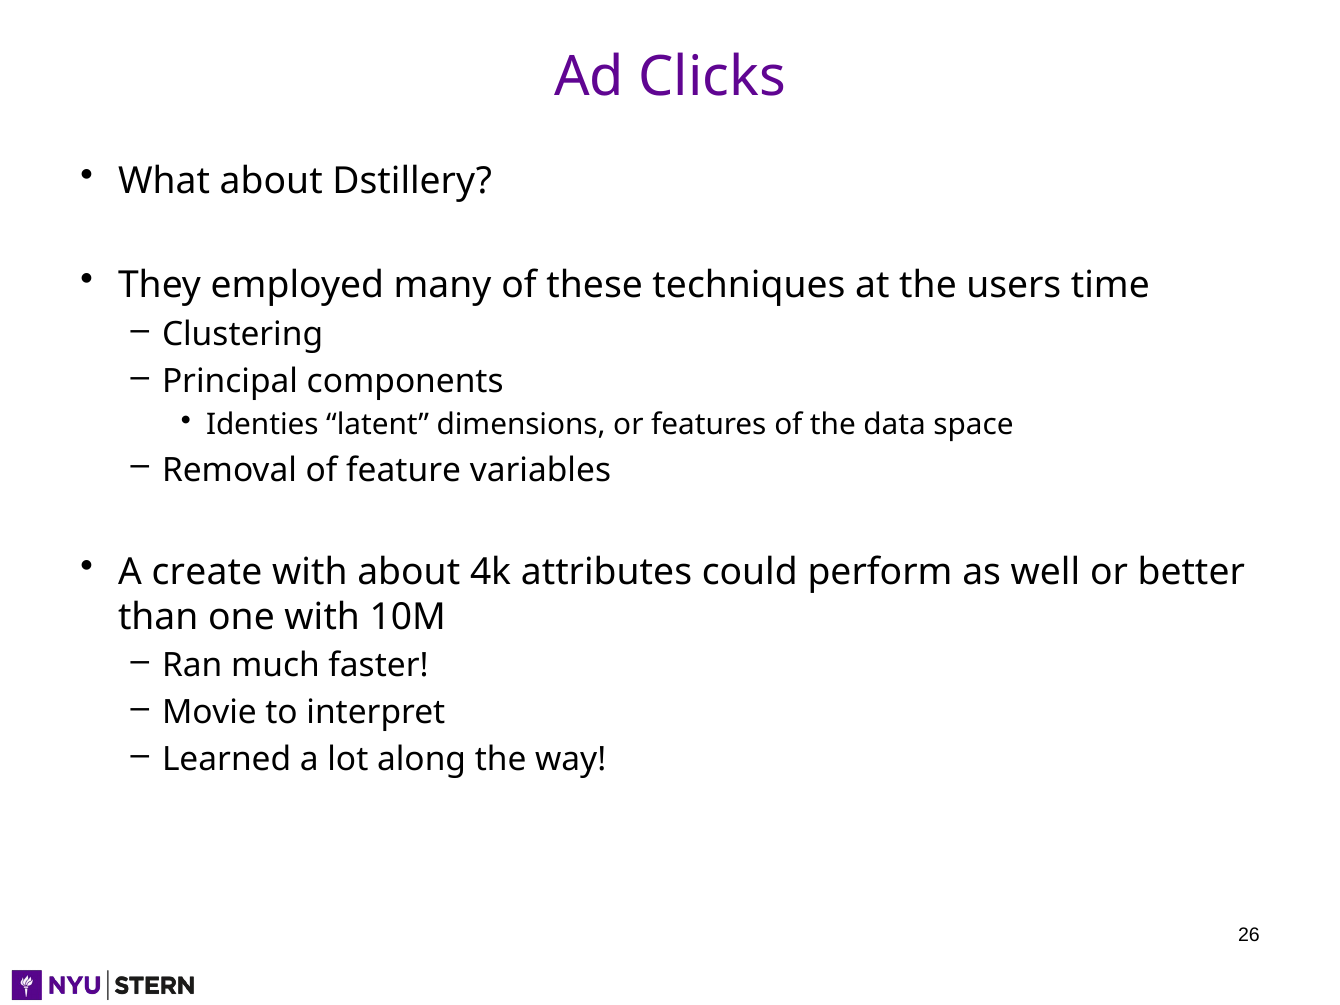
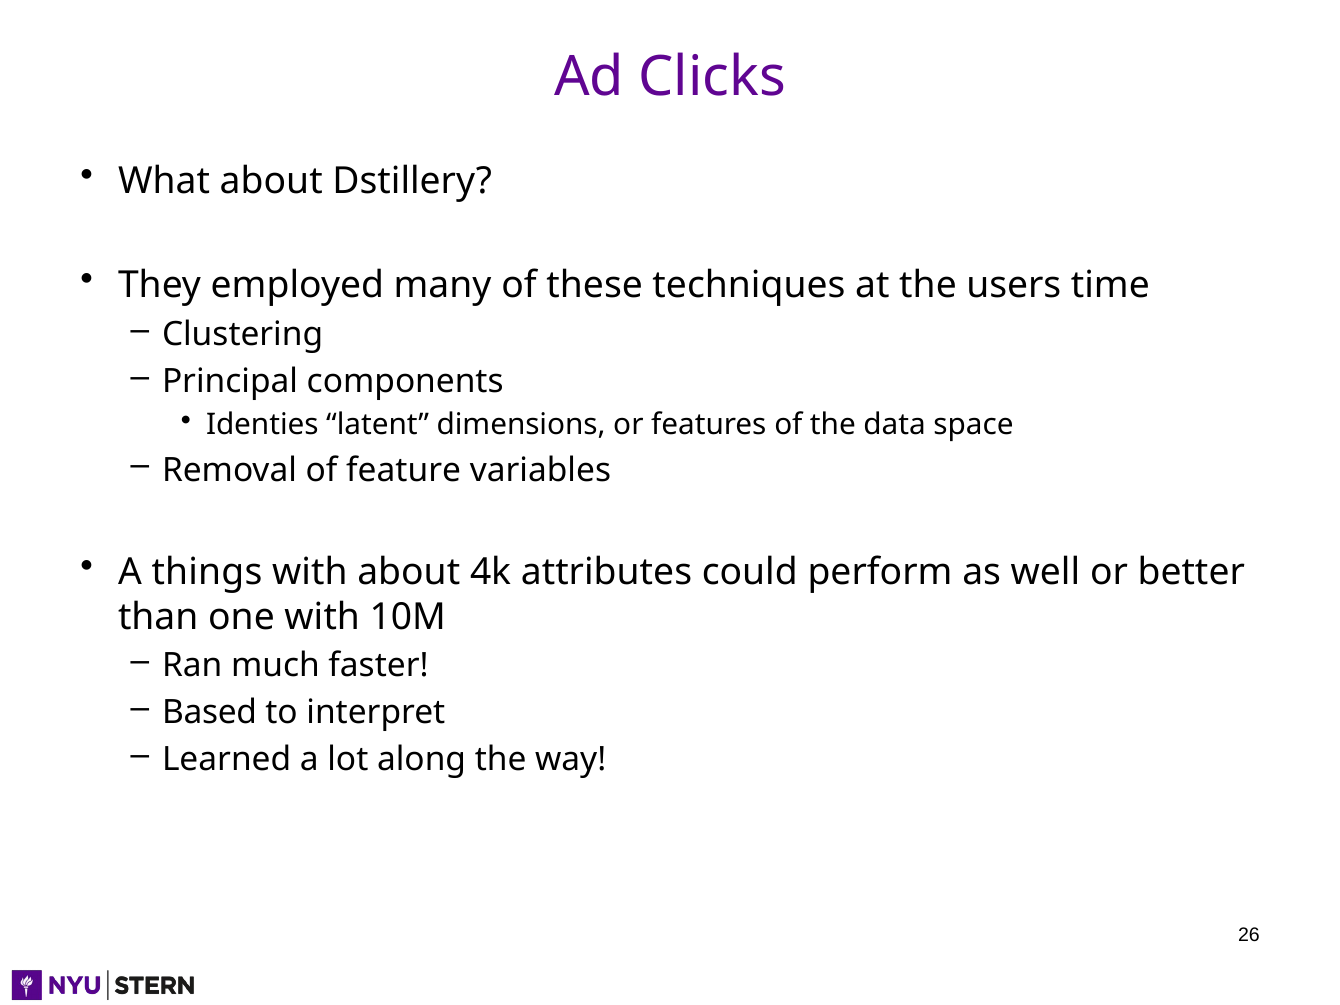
create: create -> things (207, 572)
Movie: Movie -> Based (210, 713)
